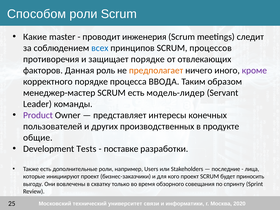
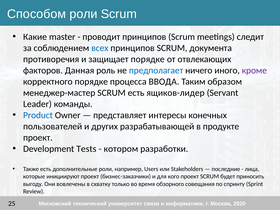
проводит инженерия: инженерия -> принципов (144, 37)
процессов: процессов -> документа (211, 48)
предполагает colour: orange -> blue (156, 70)
модель-лидер: модель-лидер -> ящиков-лидер (176, 93)
Product colour: purple -> blue (38, 115)
производственных: производственных -> разрабатывающей (157, 126)
общие: общие -> проект (38, 138)
поставке: поставке -> котором (121, 149)
